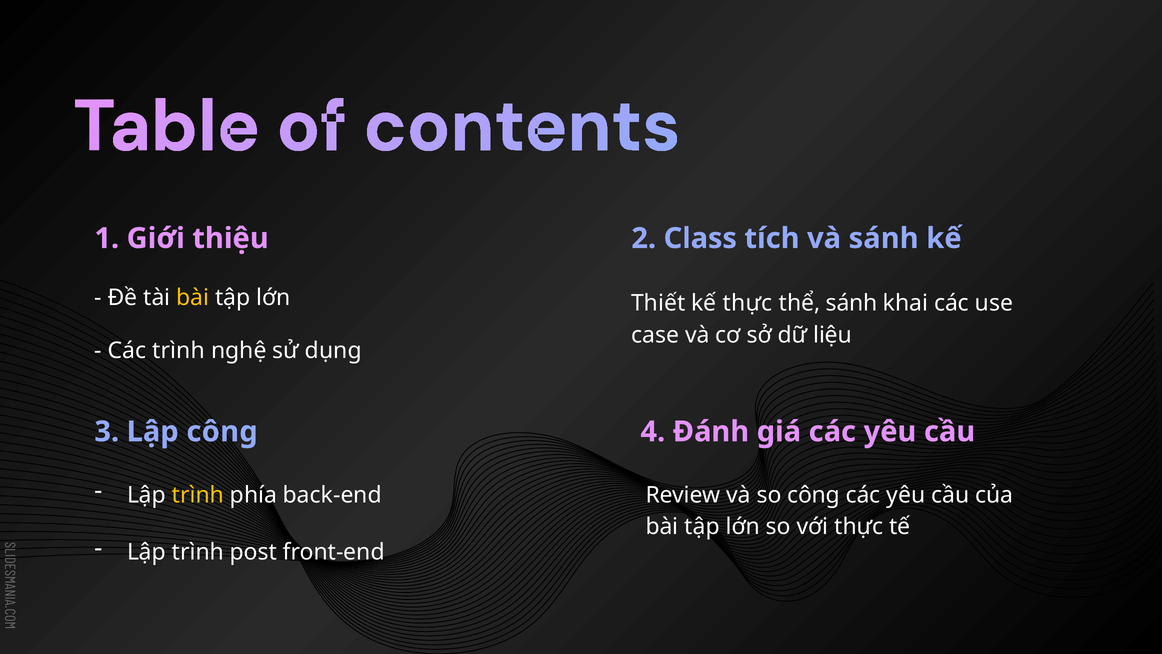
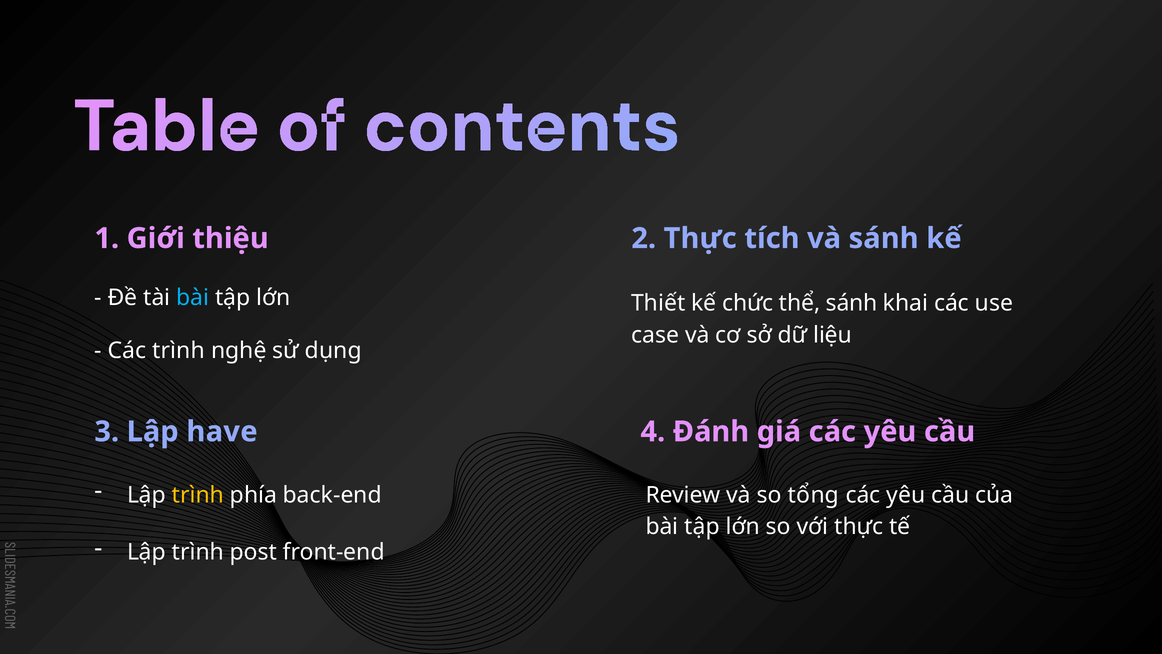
2 Class: Class -> Thực (700, 238)
bài colour: yellow -> light blue (193, 298)
kế thực: thực -> chức (748, 303)
Lập công: công -> have (222, 431)
so công: công -> tổng (814, 495)
